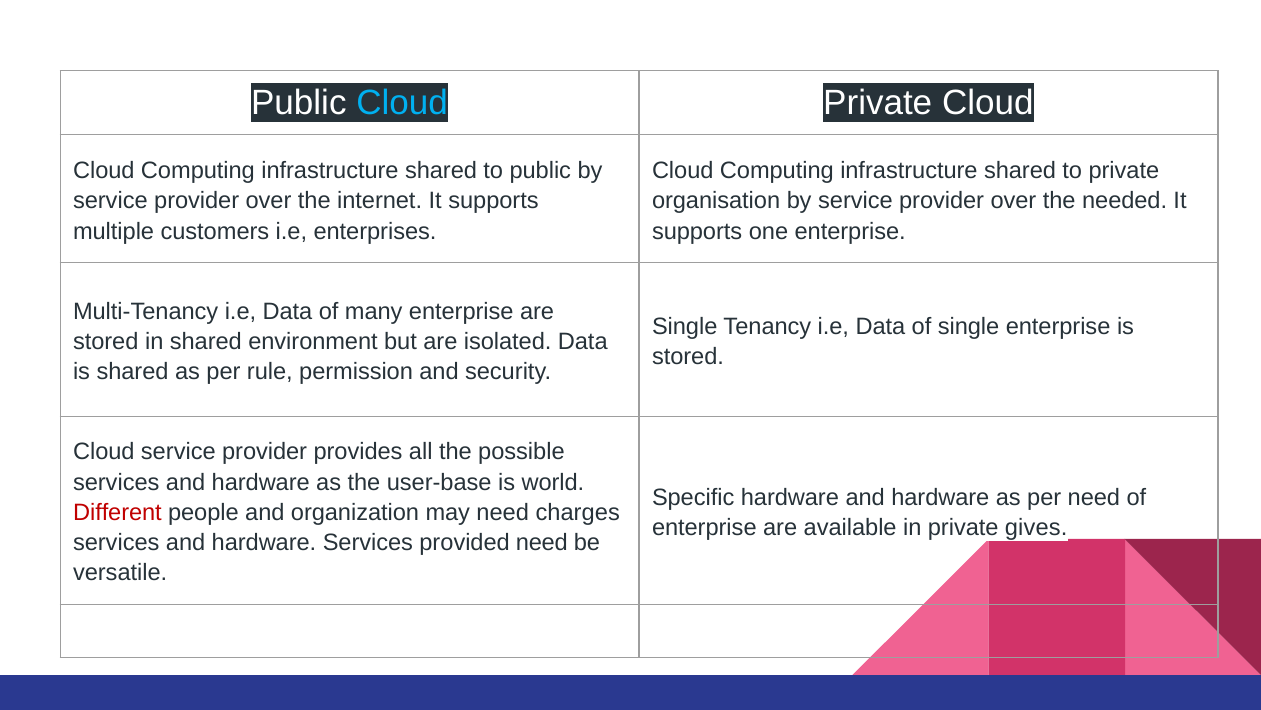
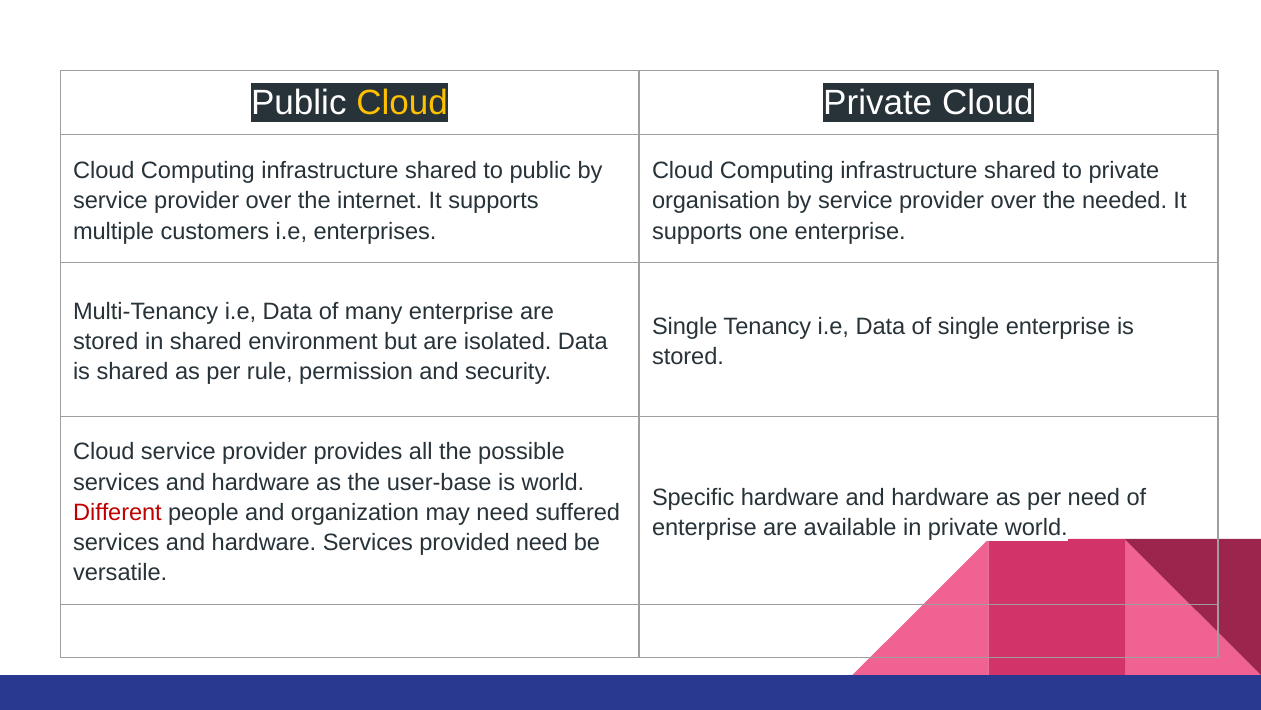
Cloud colour: light blue -> yellow (402, 103)
charges: charges -> suffered (578, 512)
private gives: gives -> world (1036, 527)
